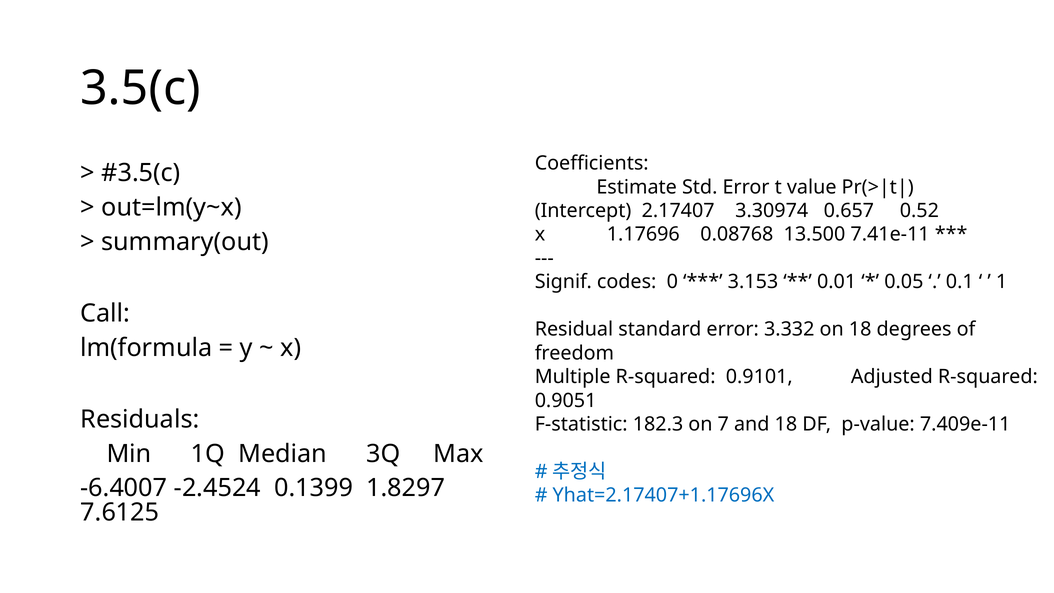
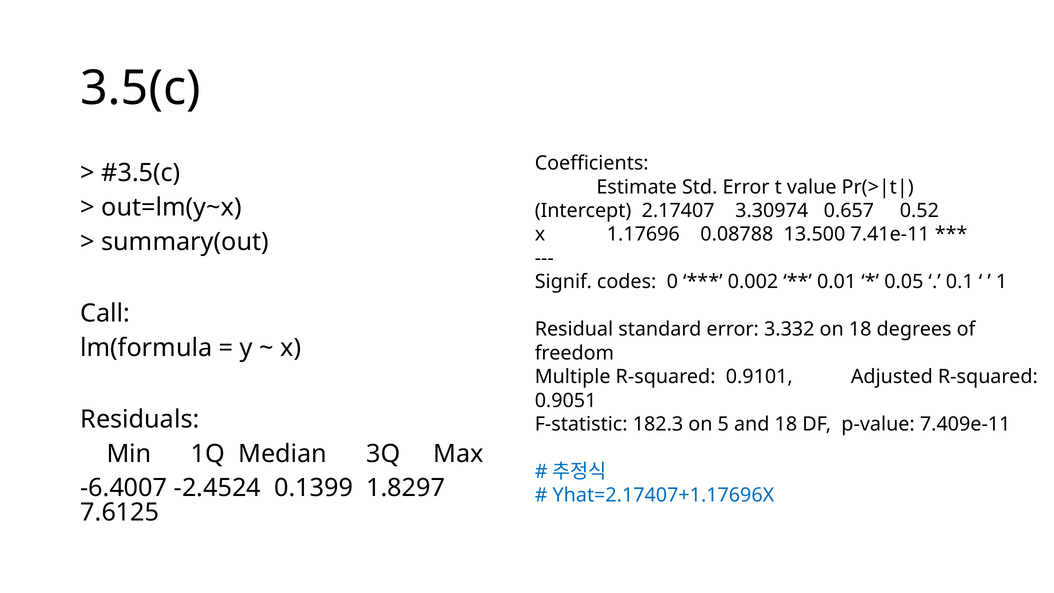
0.08768: 0.08768 -> 0.08788 (737, 234)
3.153: 3.153 -> 0.002 (753, 282)
7: 7 -> 5 (723, 424)
